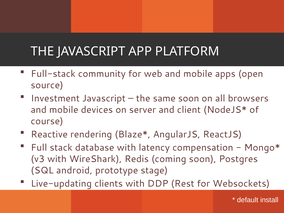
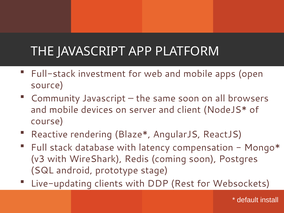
community: community -> investment (102, 74)
Investment: Investment -> Community (55, 98)
